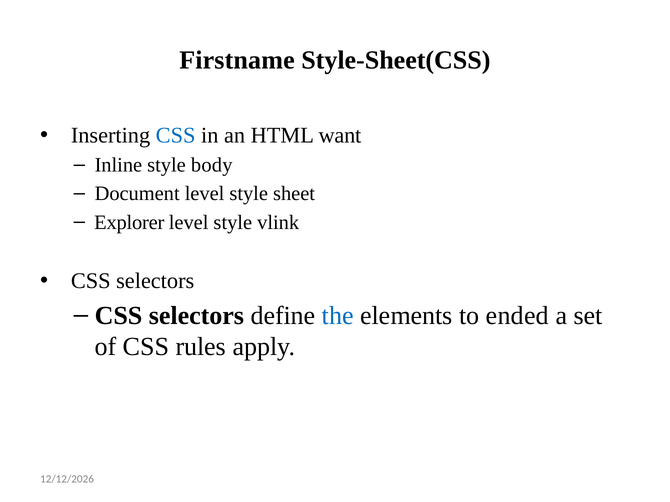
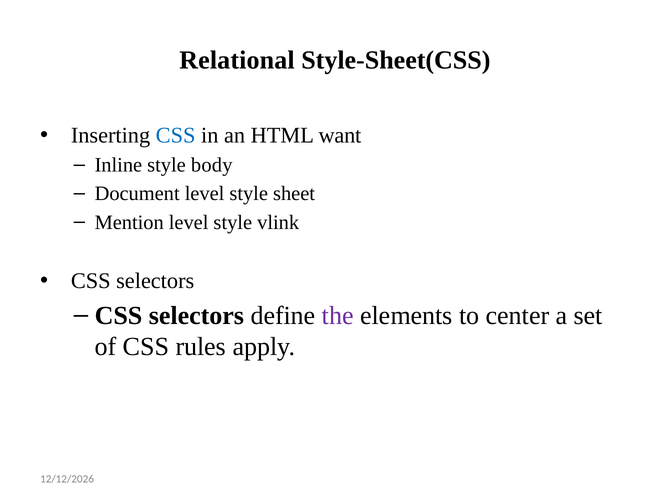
Firstname: Firstname -> Relational (237, 60)
Explorer: Explorer -> Mention (129, 222)
the colour: blue -> purple (338, 316)
ended: ended -> center (518, 316)
